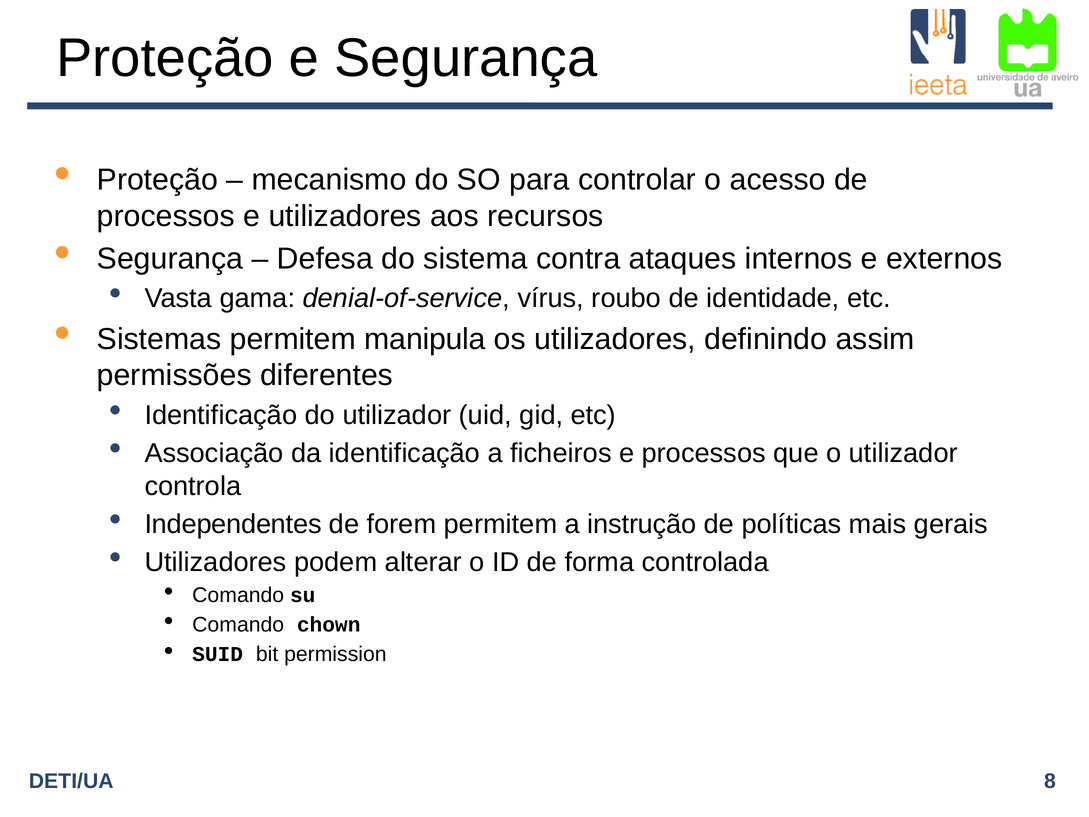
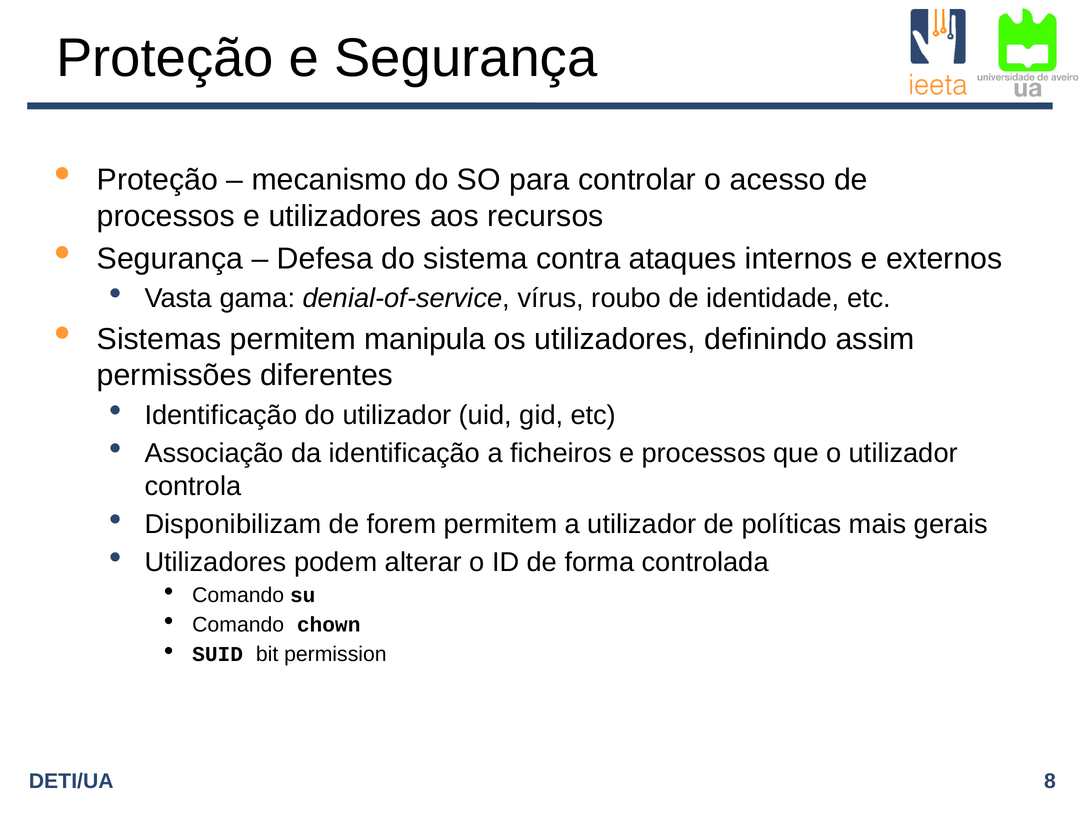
Independentes: Independentes -> Disponibilizam (233, 524)
a instrução: instrução -> utilizador (642, 524)
